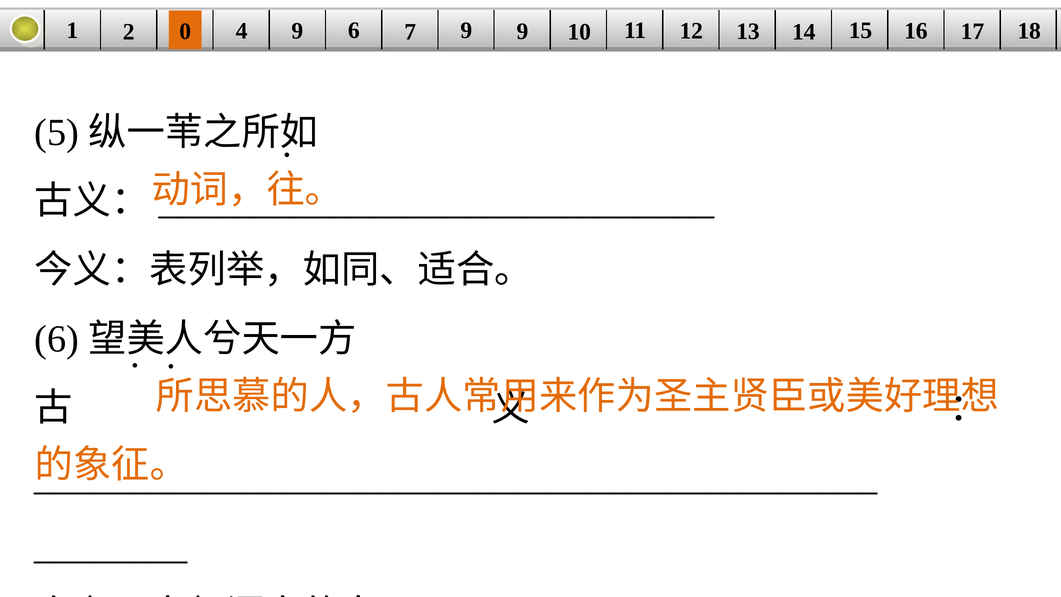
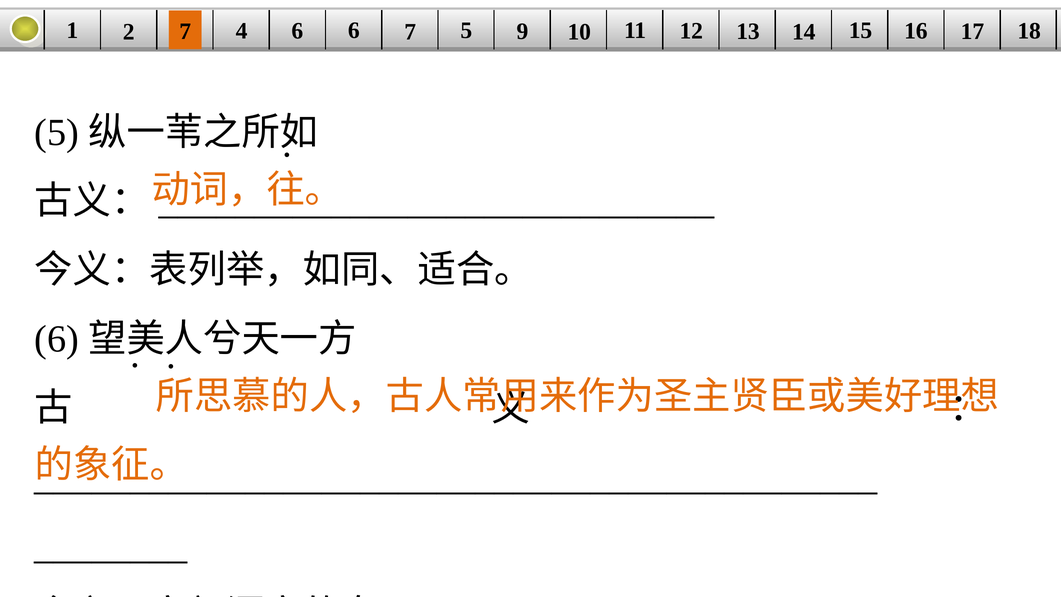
2 0: 0 -> 7 (185, 31)
4 9: 9 -> 6 (297, 31)
7 9: 9 -> 5 (466, 30)
